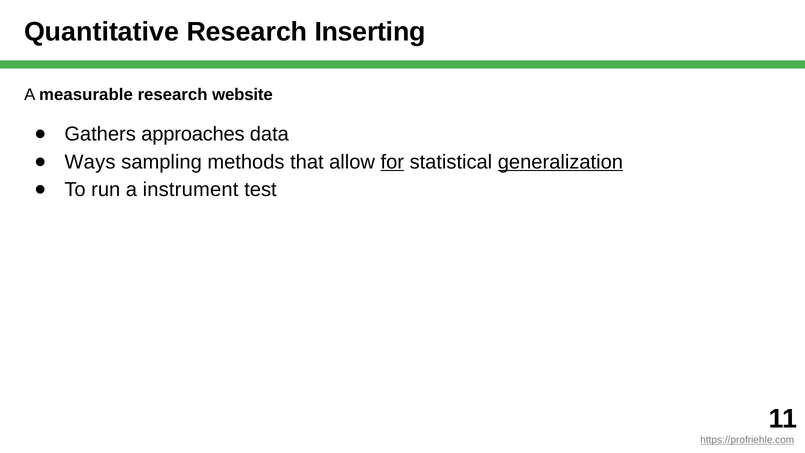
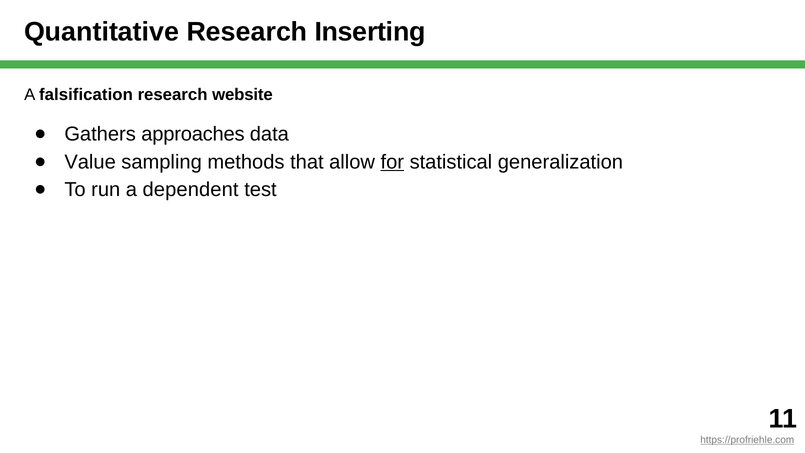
measurable: measurable -> falsification (86, 95)
Ways: Ways -> Value (90, 162)
generalization underline: present -> none (560, 162)
instrument: instrument -> dependent (191, 190)
